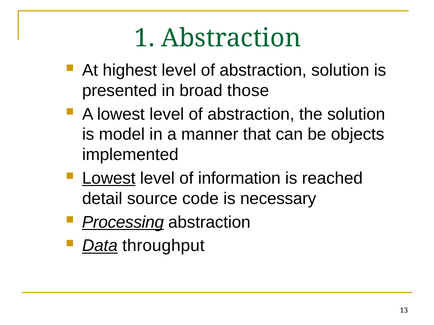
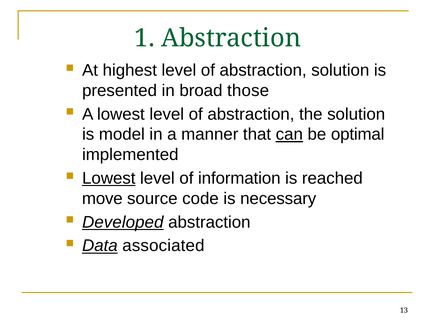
can underline: none -> present (289, 135)
objects: objects -> optimal (358, 135)
detail: detail -> move (102, 199)
Processing: Processing -> Developed (123, 222)
throughput: throughput -> associated (163, 246)
